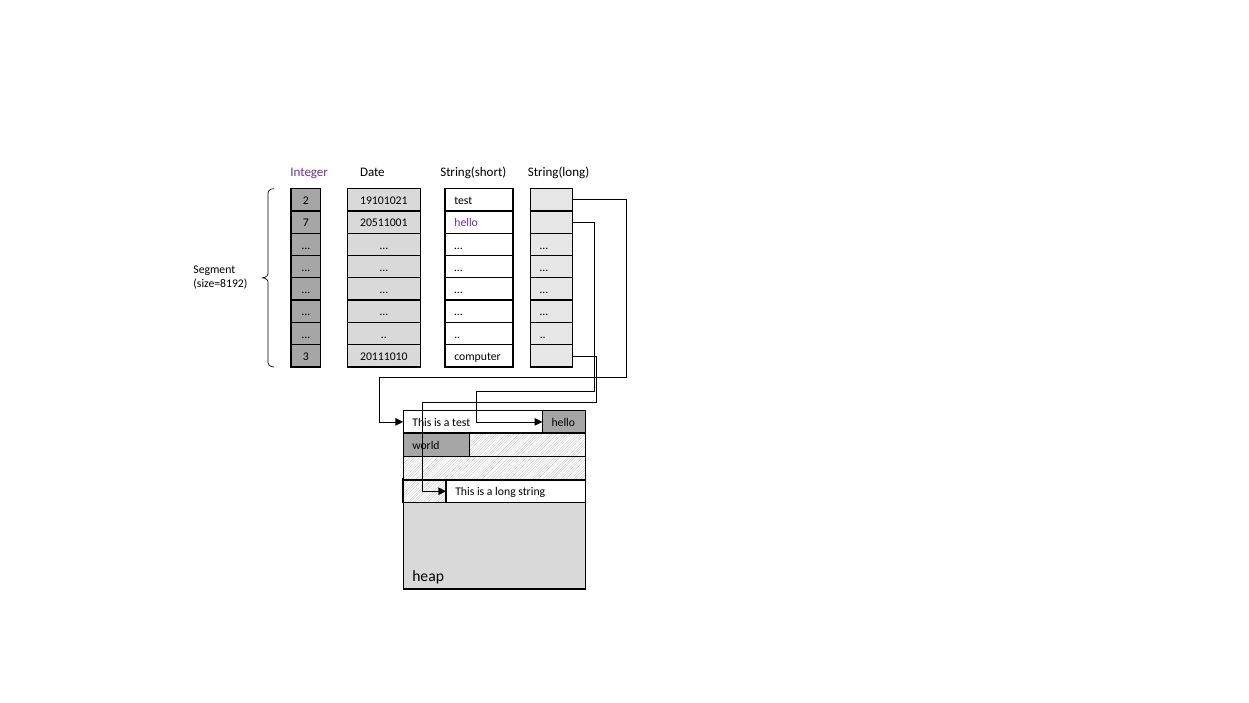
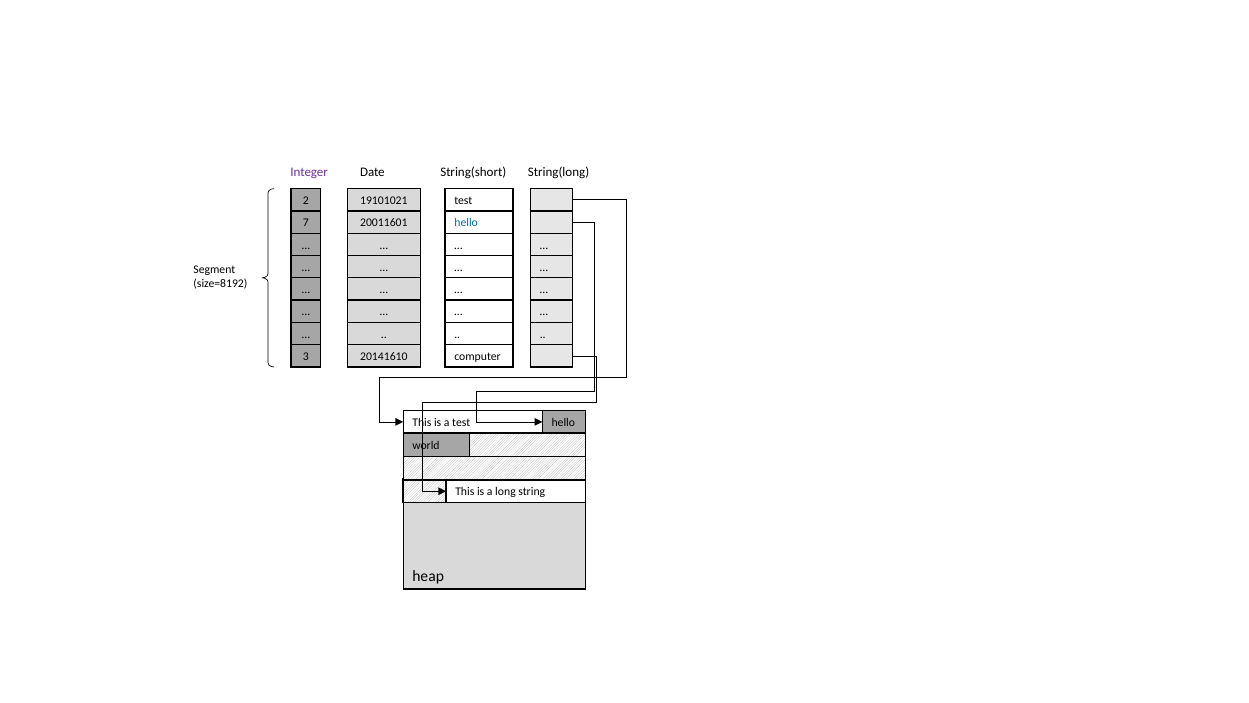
20511001: 20511001 -> 20011601 (384, 223)
hello colour: purple -> blue (466, 223)
20111010: 20111010 -> 20141610 (384, 356)
